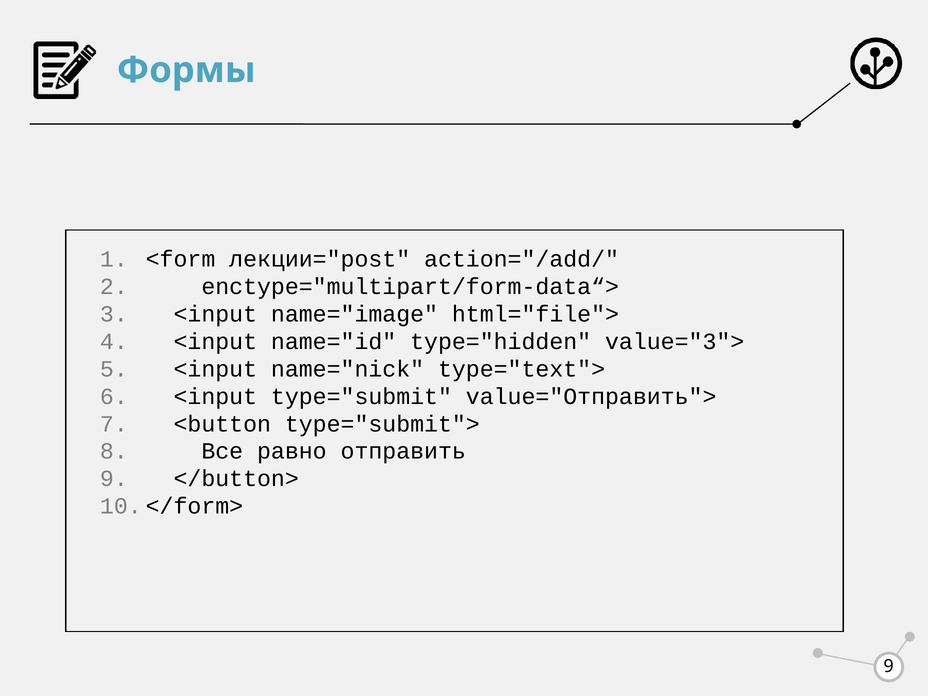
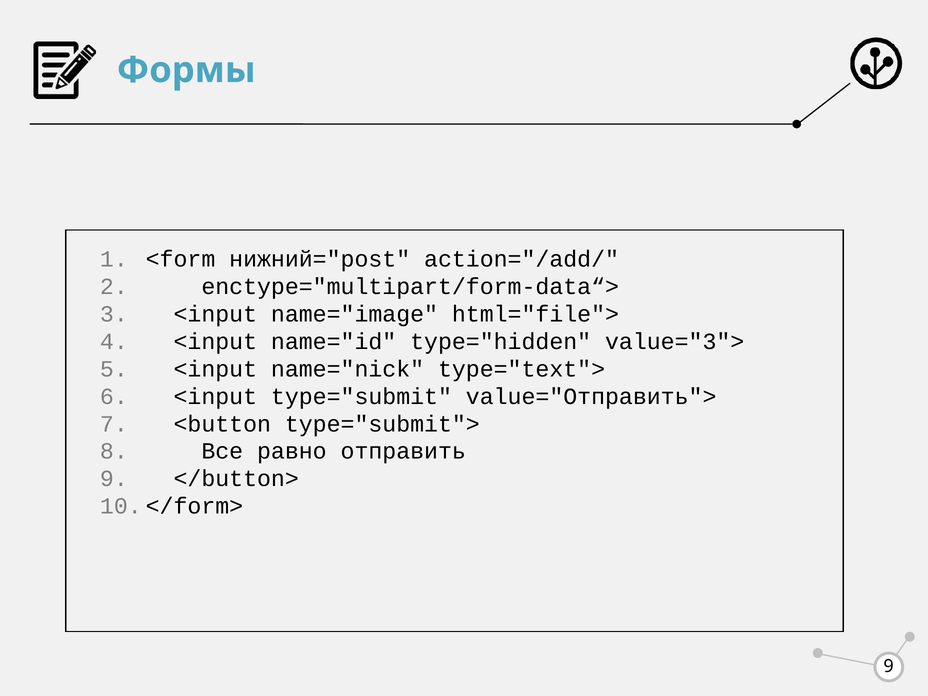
лекции="post: лекции="post -> нижний="post (320, 259)
